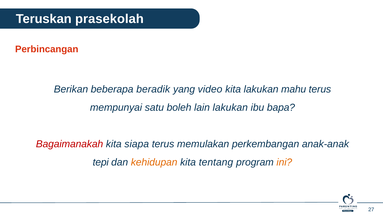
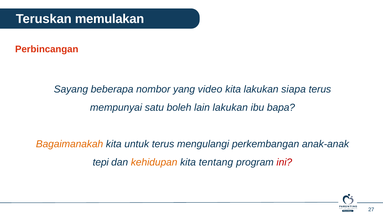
prasekolah: prasekolah -> memulakan (110, 19)
Berikan: Berikan -> Sayang (71, 89)
beradik: beradik -> nombor (153, 89)
mahu: mahu -> siapa (294, 89)
Bagaimanakah colour: red -> orange (70, 144)
siapa: siapa -> untuk (137, 144)
memulakan: memulakan -> mengulangi (203, 144)
ini colour: orange -> red (284, 162)
